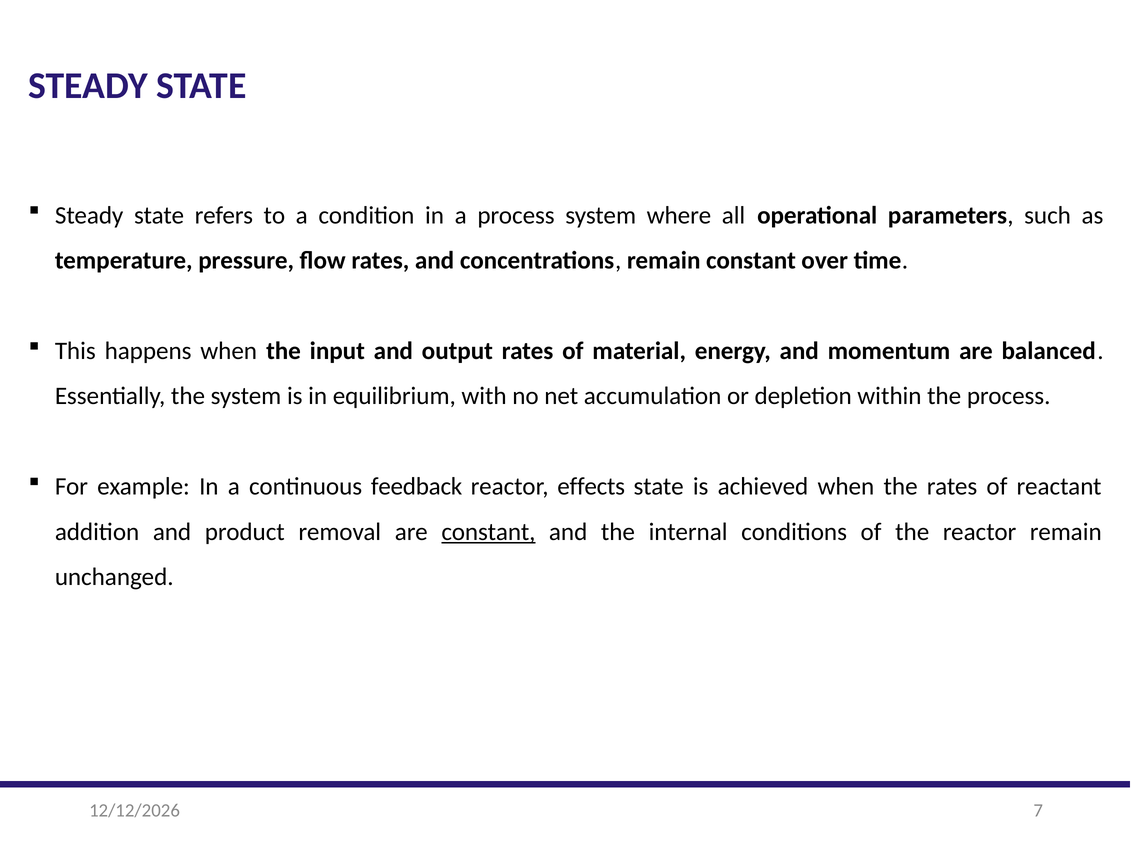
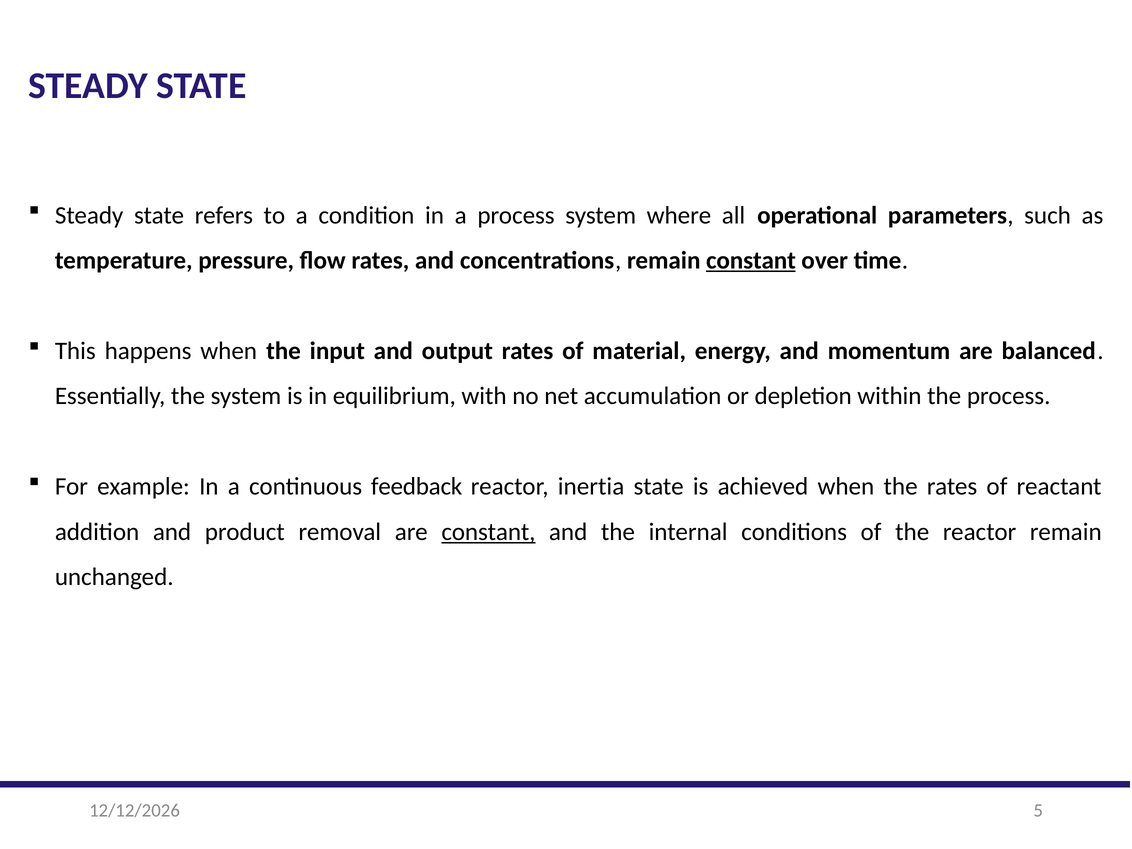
constant underline: none -> present (751, 260)
effects: effects -> inertia (591, 487)
7: 7 -> 5 (1038, 811)
